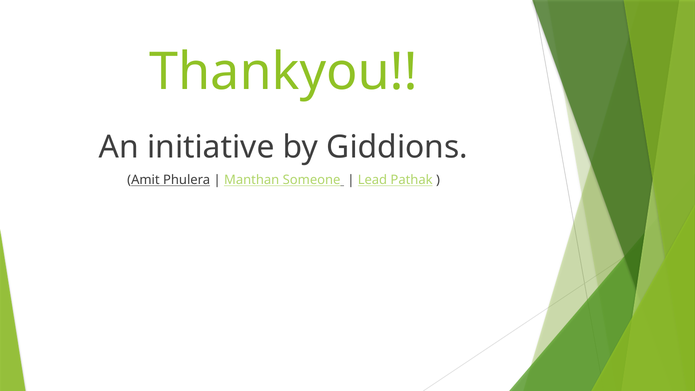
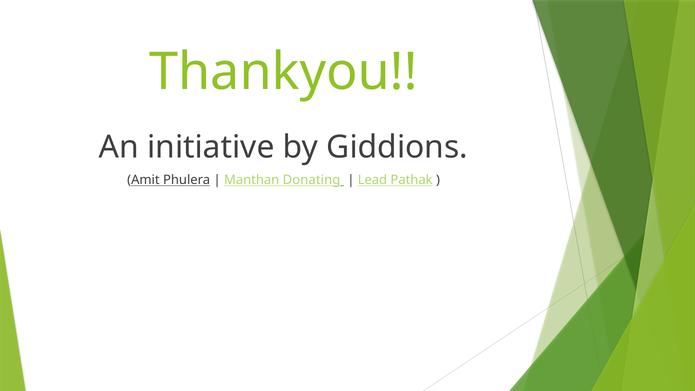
Someone: Someone -> Donating (312, 180)
